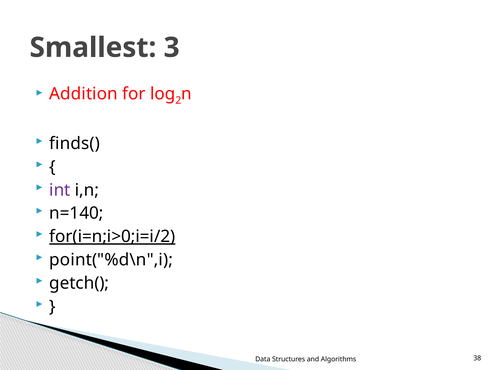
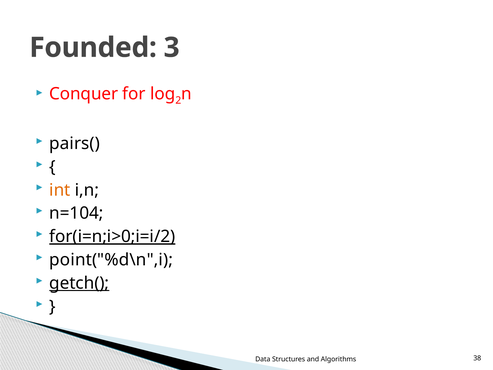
Smallest: Smallest -> Founded (93, 48)
Addition: Addition -> Conquer (84, 94)
finds(: finds( -> pairs( (75, 143)
int colour: purple -> orange (60, 190)
n=140: n=140 -> n=104 (76, 213)
getch( underline: none -> present (79, 283)
